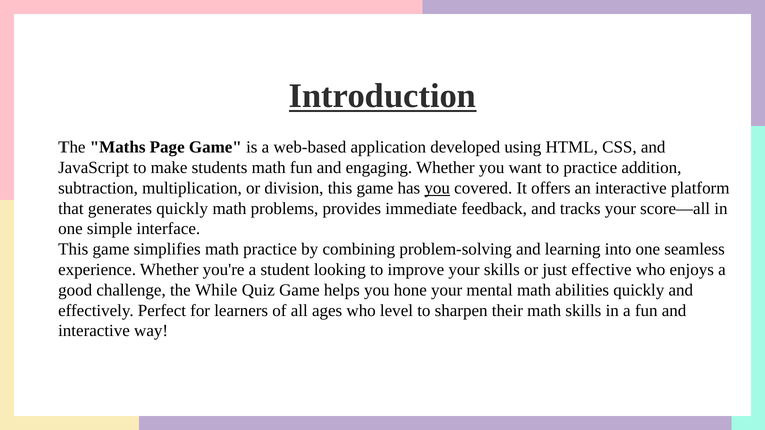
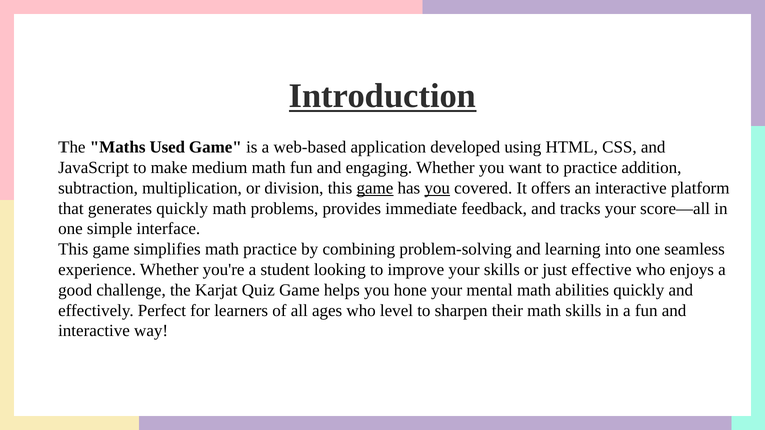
Page: Page -> Used (167, 147)
students: students -> medium (220, 168)
game underline: none -> present (375, 188)
While: While -> Karjat (216, 290)
